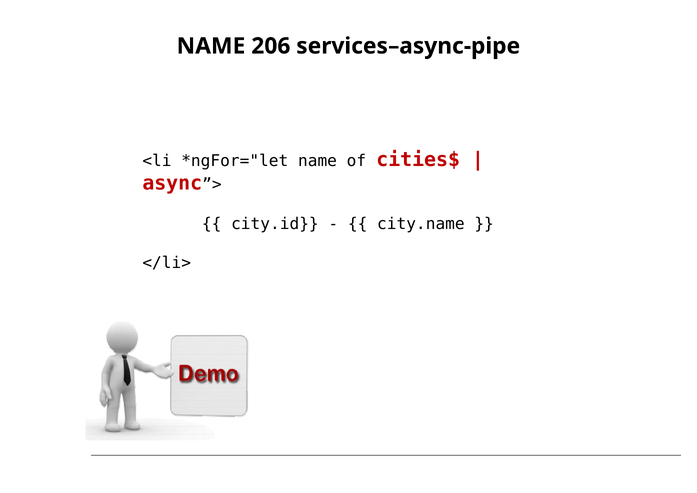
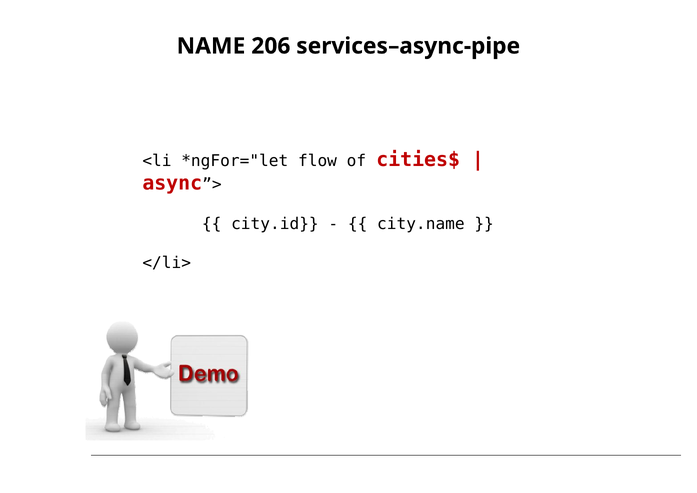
name: name -> flow (318, 161)
